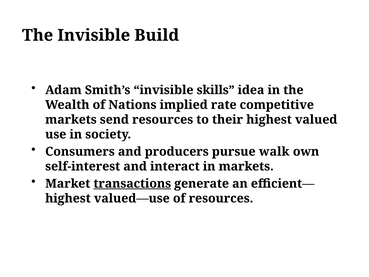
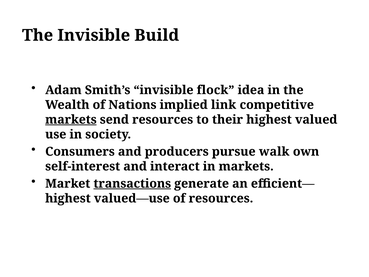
skills: skills -> flock (216, 90)
rate: rate -> link (224, 105)
markets underline: none -> present (71, 119)
